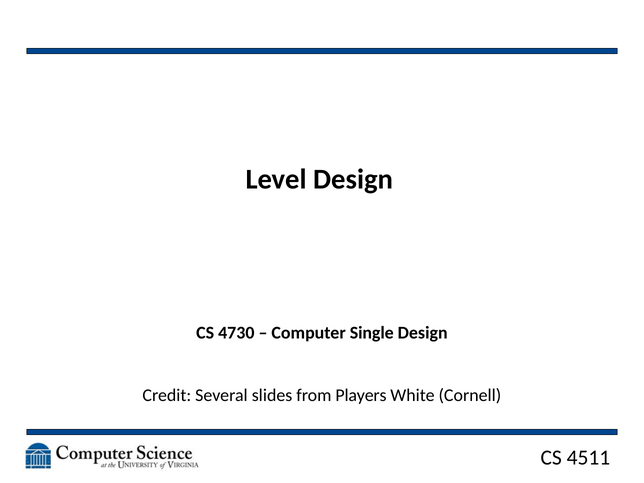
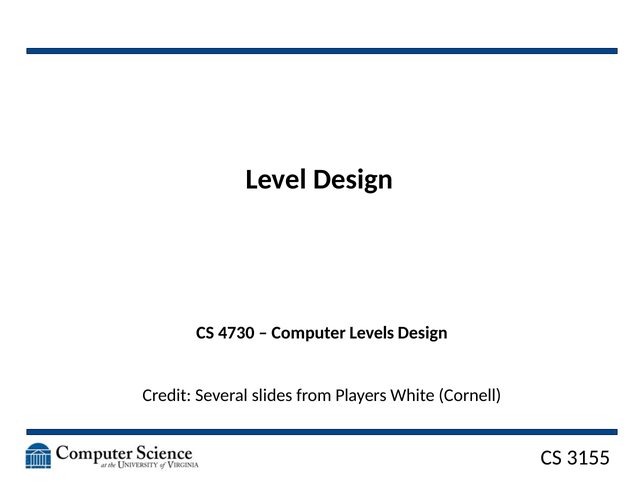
Single: Single -> Levels (372, 333)
4511: 4511 -> 3155 (588, 458)
